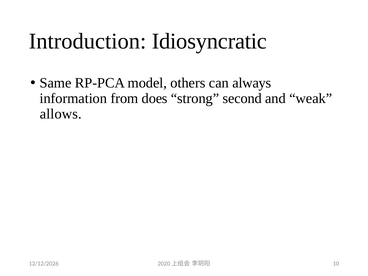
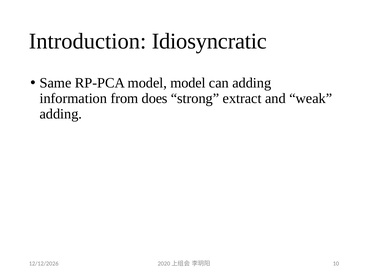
model others: others -> model (188, 83)
can always: always -> adding (252, 83)
second: second -> extract (242, 98)
allows: allows -> adding (61, 114)
